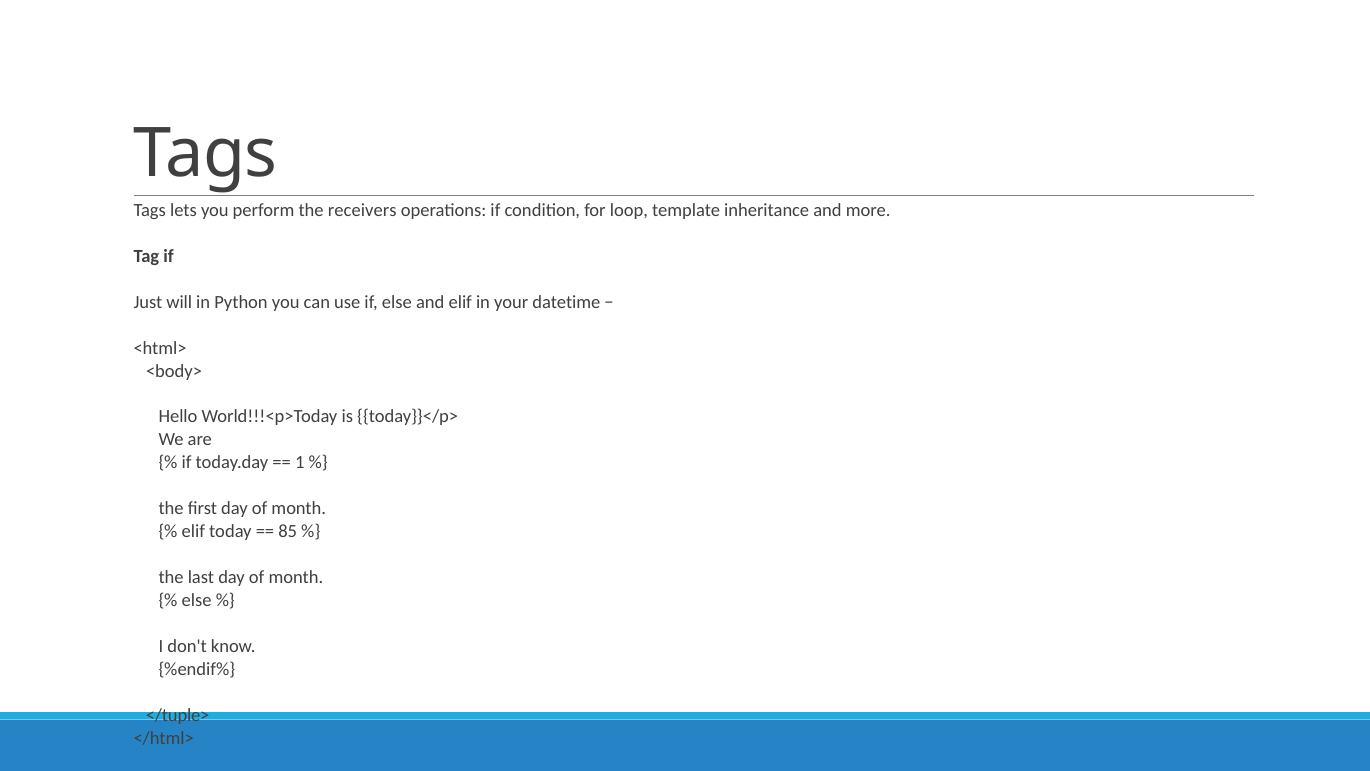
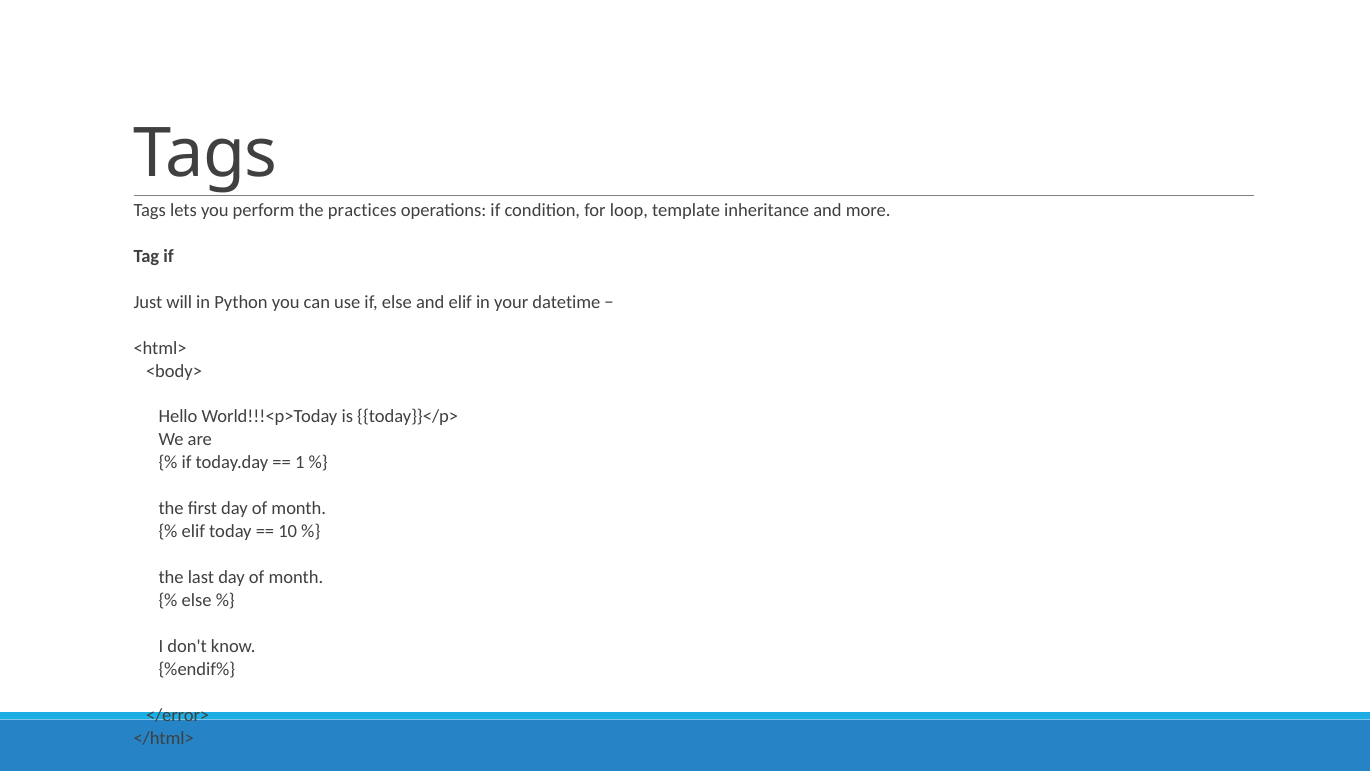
receivers: receivers -> practices (362, 210)
85: 85 -> 10 (288, 531)
</tuple>: </tuple> -> </error> (178, 715)
